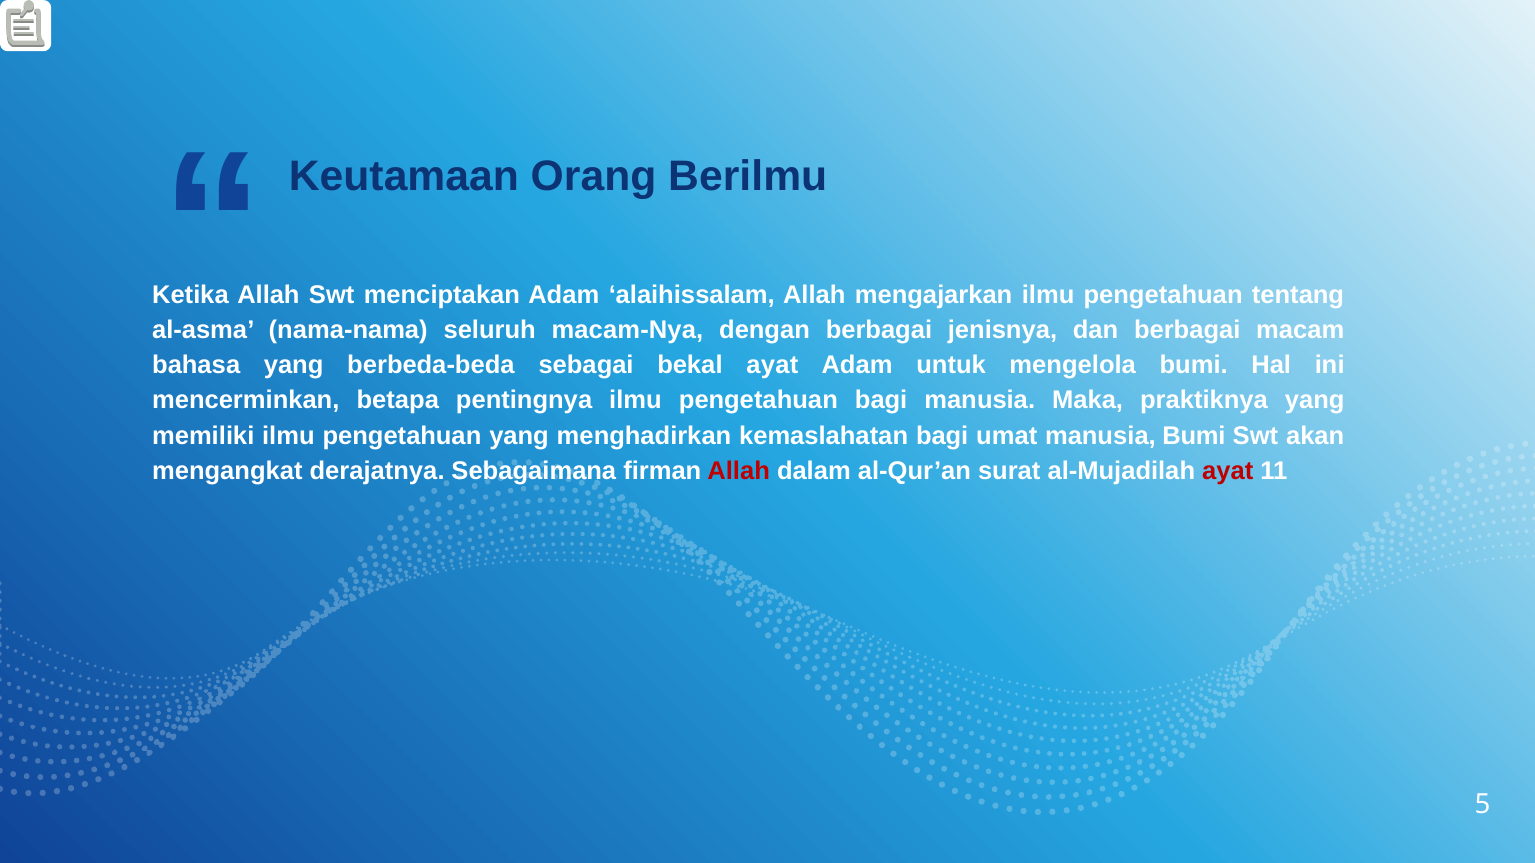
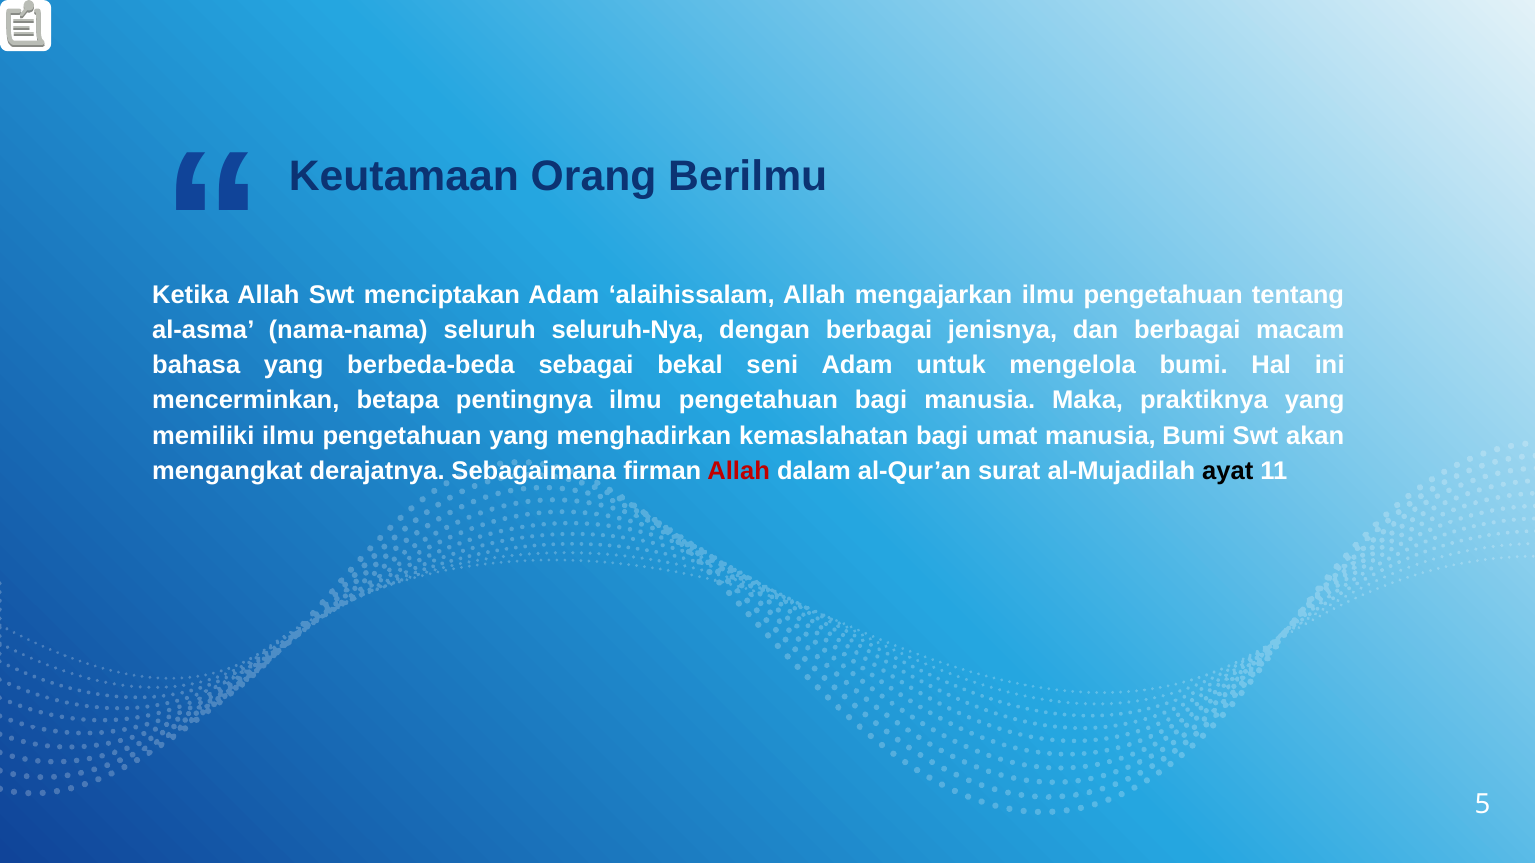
macam-Nya: macam-Nya -> seluruh-Nya (628, 330)
bekal ayat: ayat -> seni (772, 365)
ayat colour: red -> black (1228, 471)
